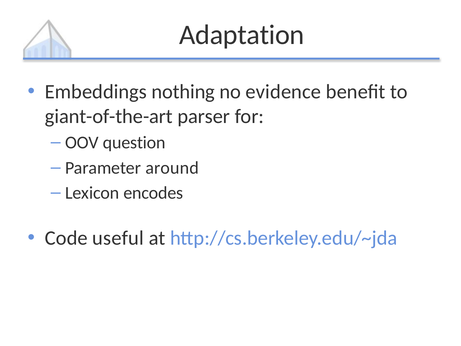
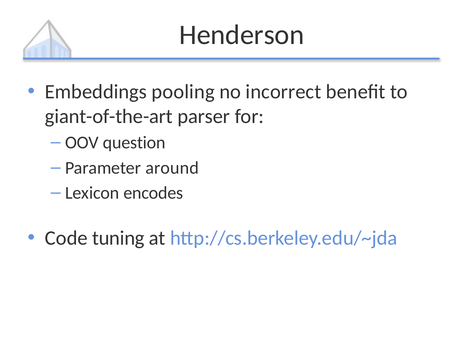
Adaptation: Adaptation -> Henderson (242, 35)
nothing: nothing -> pooling (183, 92)
evidence: evidence -> incorrect (283, 92)
useful: useful -> tuning (118, 238)
